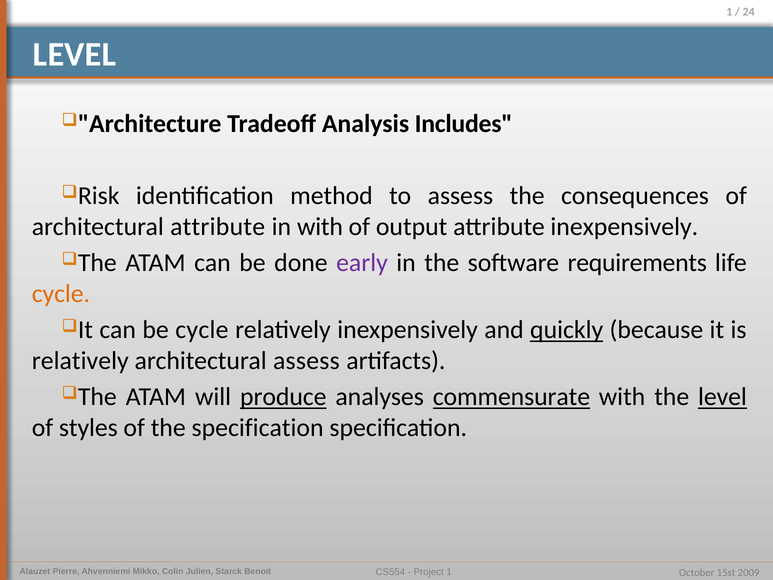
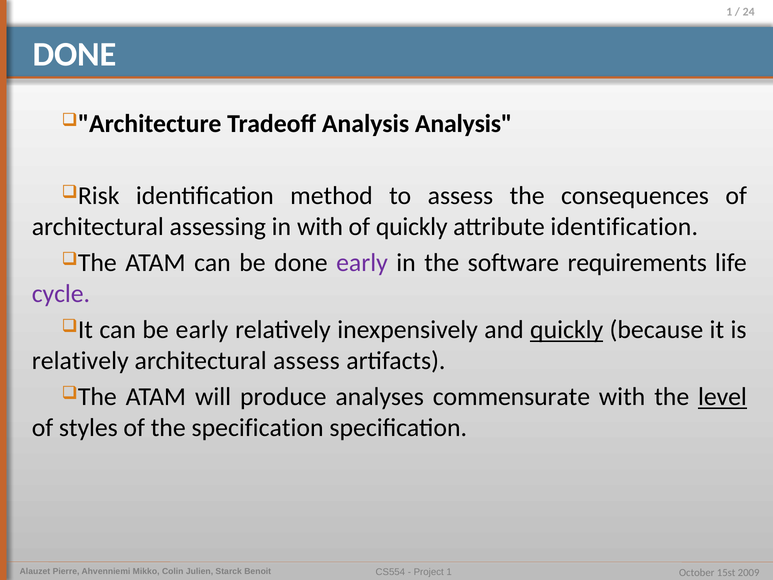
LEVEL: LEVEL -> DONE (75, 54)
Analysis Includes: Includes -> Analysis (464, 124)
architectural attribute: attribute -> assessing (218, 227)
of output: output -> quickly (412, 227)
attribute inexpensively: inexpensively -> identification (624, 227)
cycle colour: orange -> purple (61, 294)
be cycle: cycle -> early (202, 330)
produce underline: present -> none (283, 397)
commensurate underline: present -> none (511, 397)
